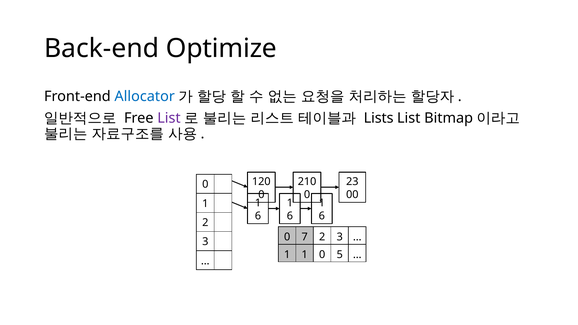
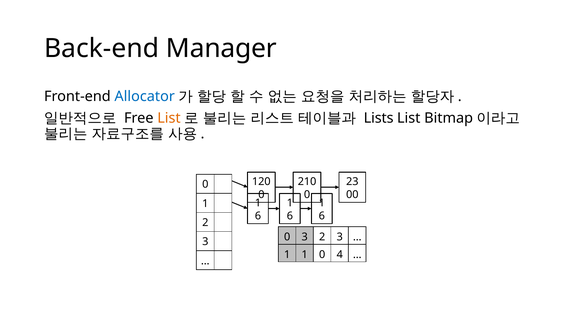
Optimize: Optimize -> Manager (221, 49)
List colour: purple -> orange (169, 118)
0 7: 7 -> 3 (305, 237)
5: 5 -> 4 (340, 255)
